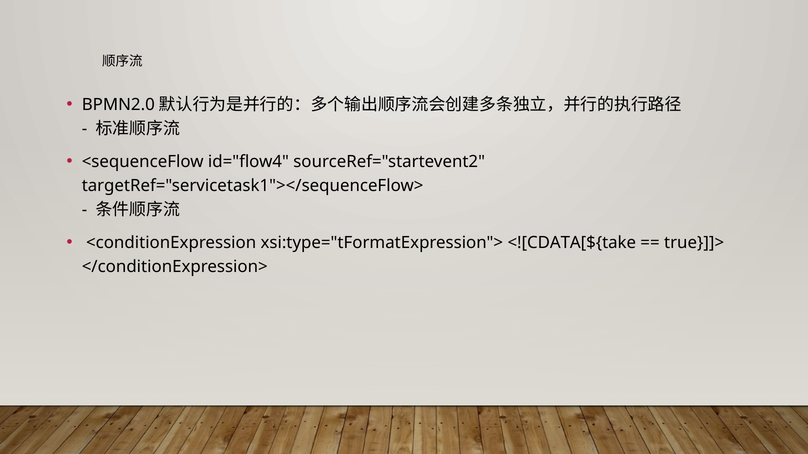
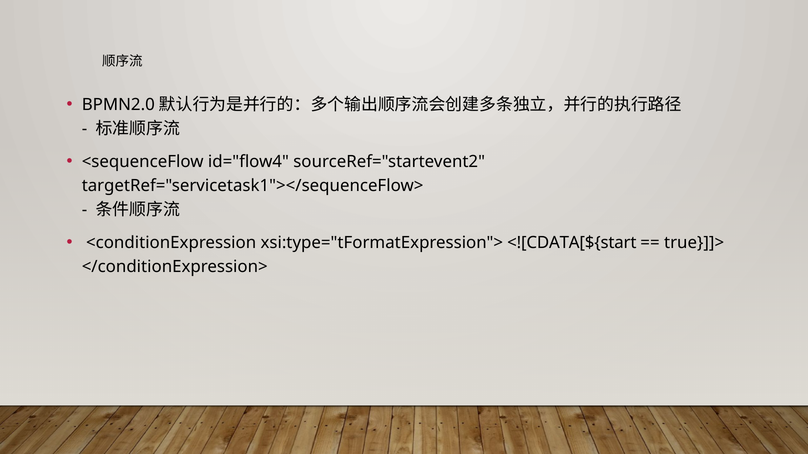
<![CDATA[${take: <![CDATA[${take -> <![CDATA[${start (572, 243)
